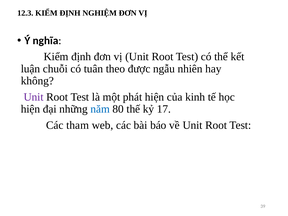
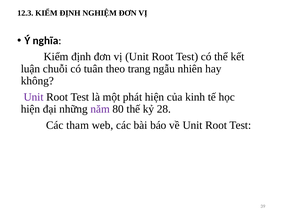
được: được -> trang (139, 69)
năm colour: blue -> purple (100, 109)
17: 17 -> 28 (164, 109)
